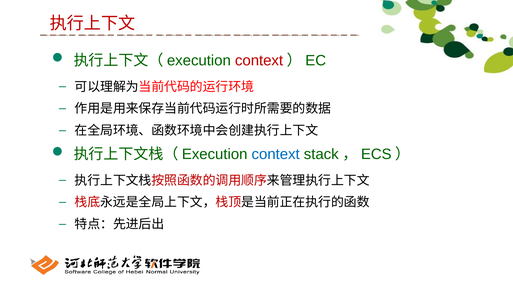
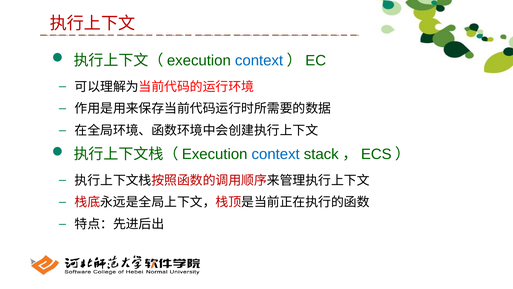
context colour: red -> blue (259, 60)
